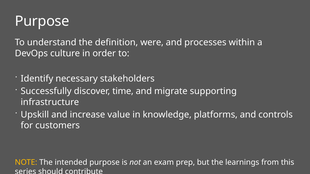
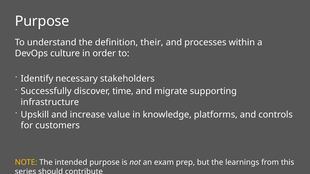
were: were -> their (152, 43)
